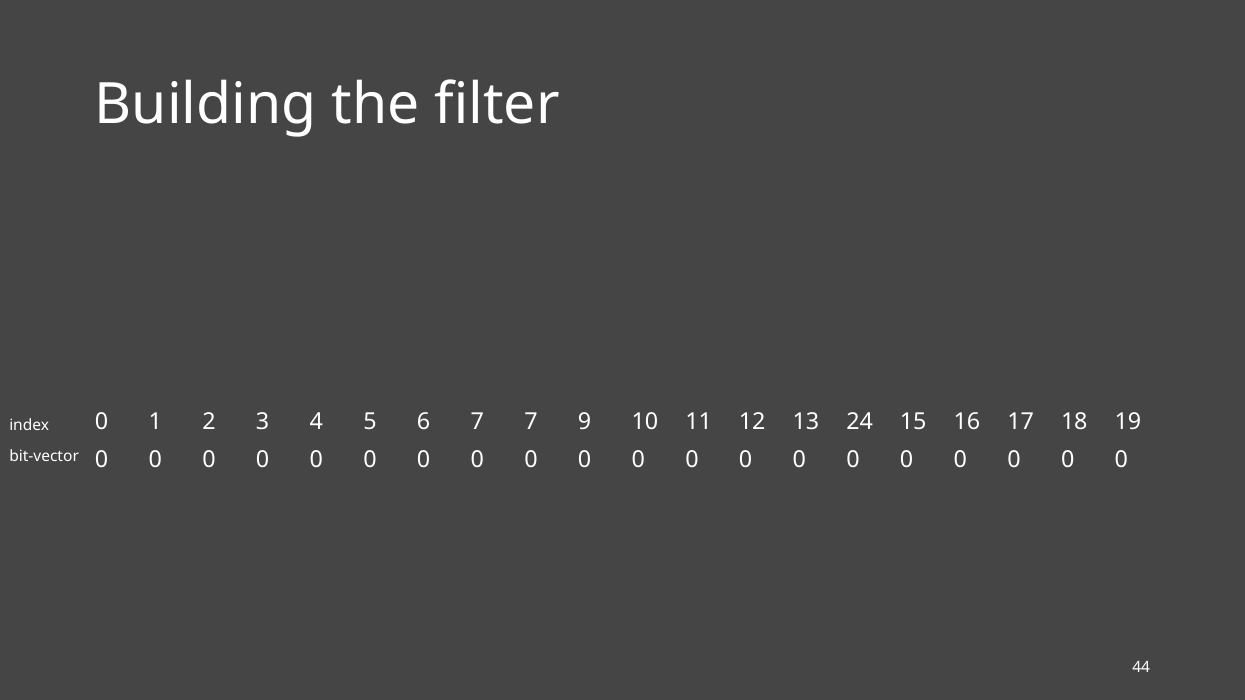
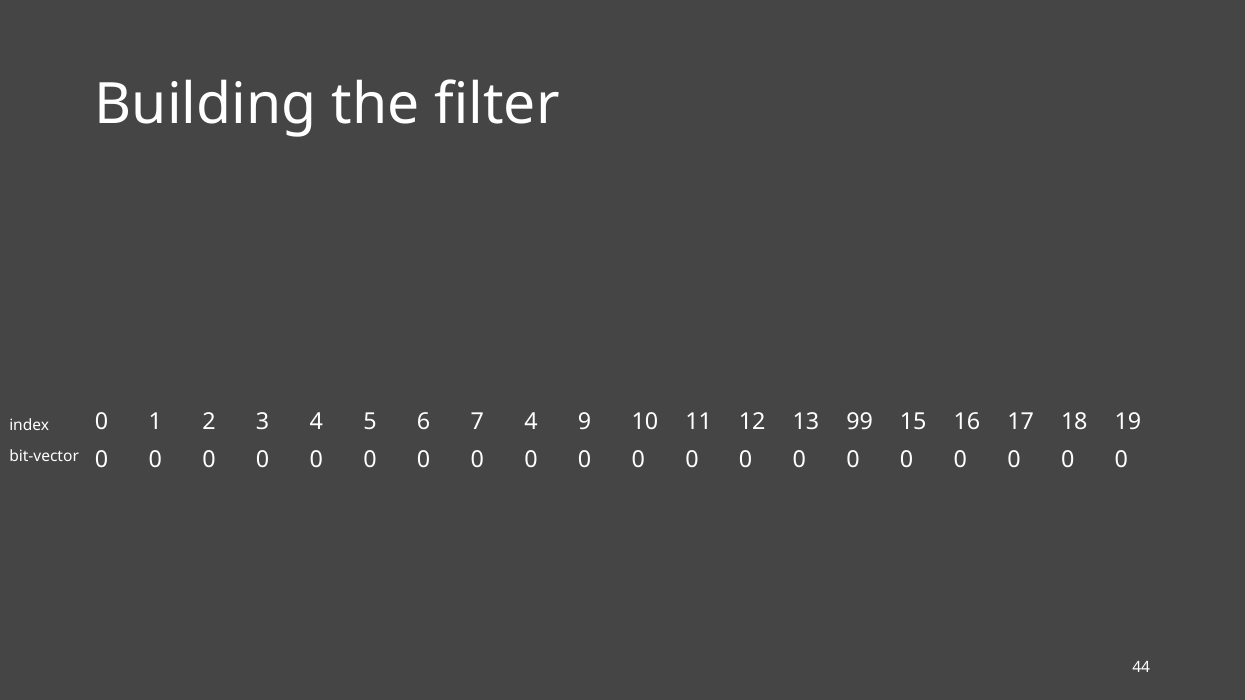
7 7: 7 -> 4 (531, 422)
24: 24 -> 99 (860, 422)
